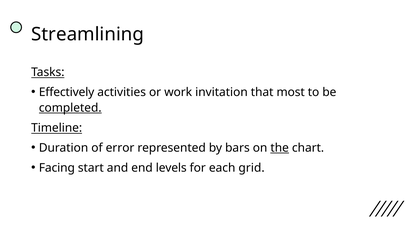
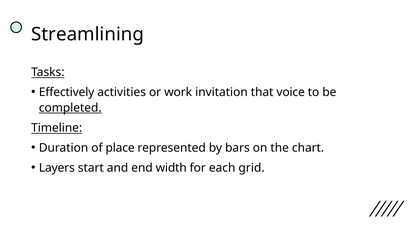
most: most -> voice (291, 92)
error: error -> place (120, 148)
the underline: present -> none (280, 148)
Facing: Facing -> Layers (57, 168)
levels: levels -> width (171, 168)
